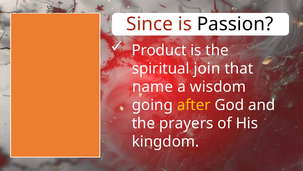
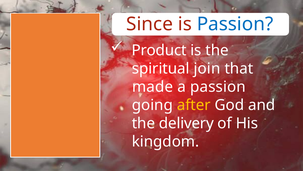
Passion colour: black -> blue (235, 24)
name: name -> made (153, 87)
a wisdom: wisdom -> passion (218, 87)
prayers: prayers -> delivery (186, 123)
